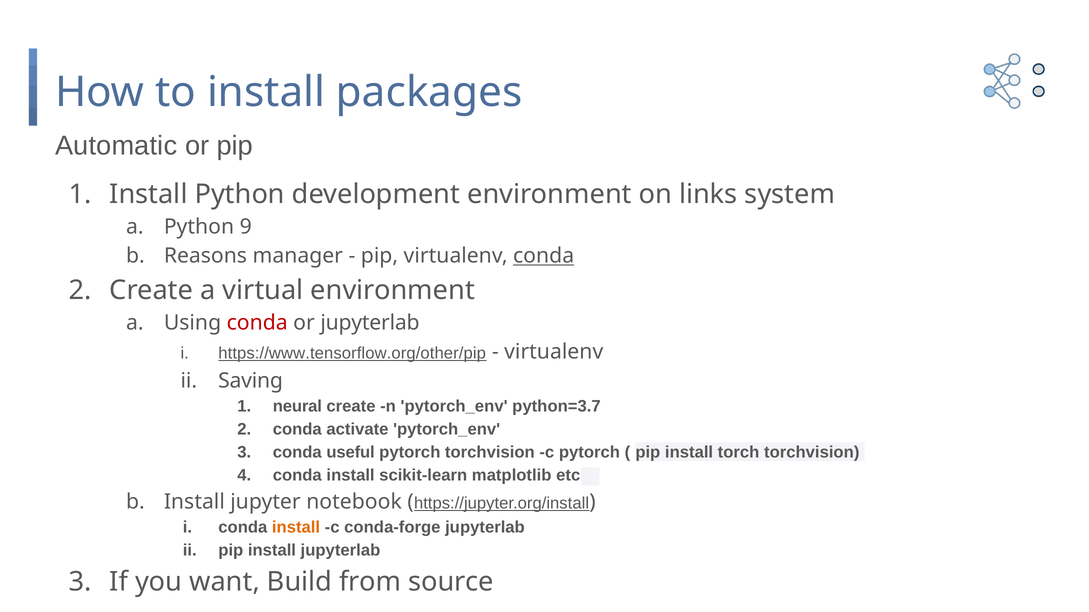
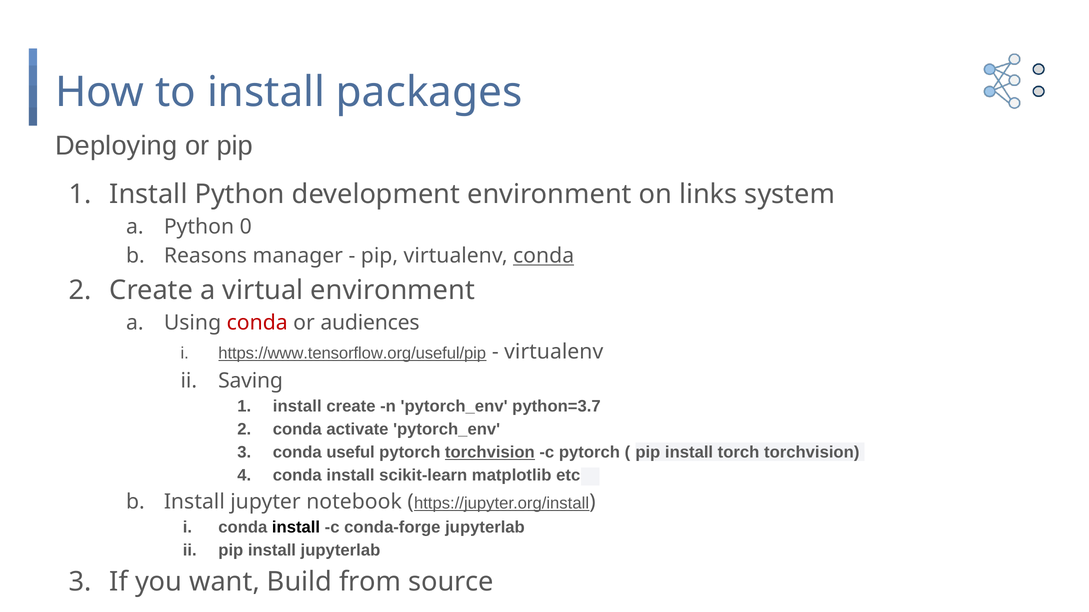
Automatic: Automatic -> Deploying (116, 146)
9: 9 -> 0 (246, 227)
or jupyterlab: jupyterlab -> audiences (370, 323)
https://www.tensorflow.org/other/pip: https://www.tensorflow.org/other/pip -> https://www.tensorflow.org/useful/pip (352, 354)
neural: neural -> install (297, 407)
torchvision underline: none -> present (490, 453)
install colour: orange -> black (296, 528)
